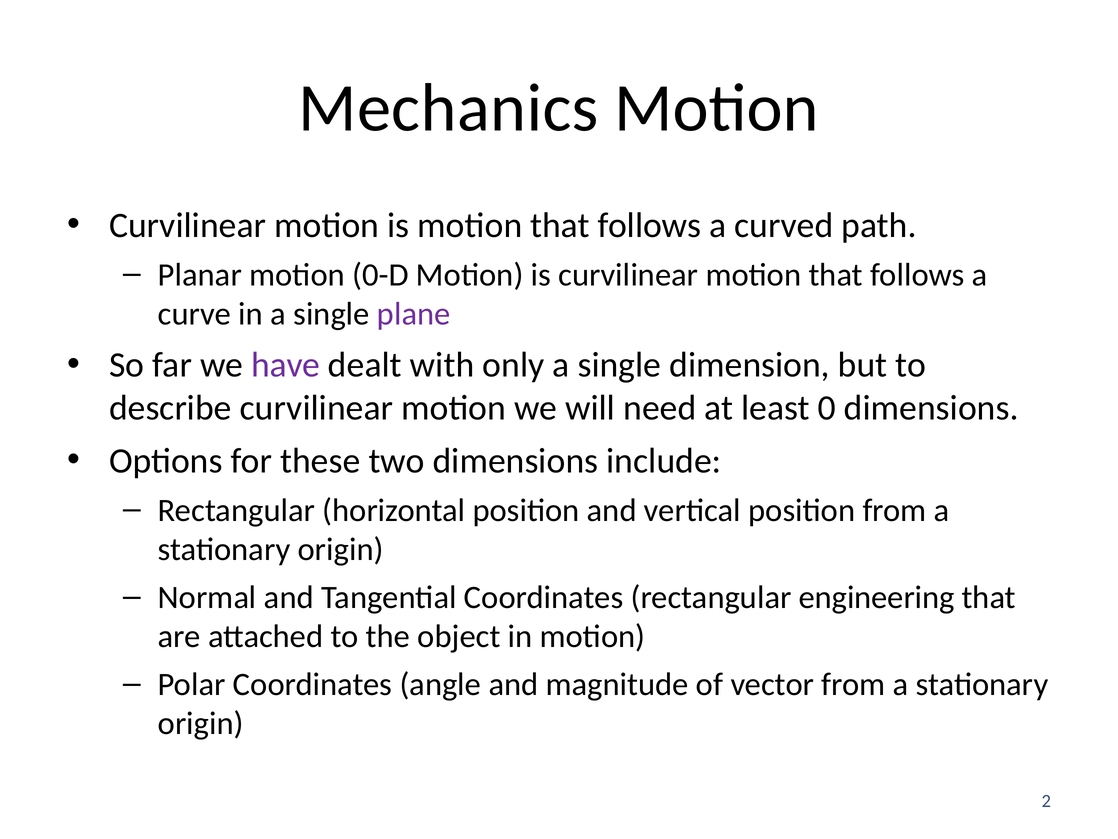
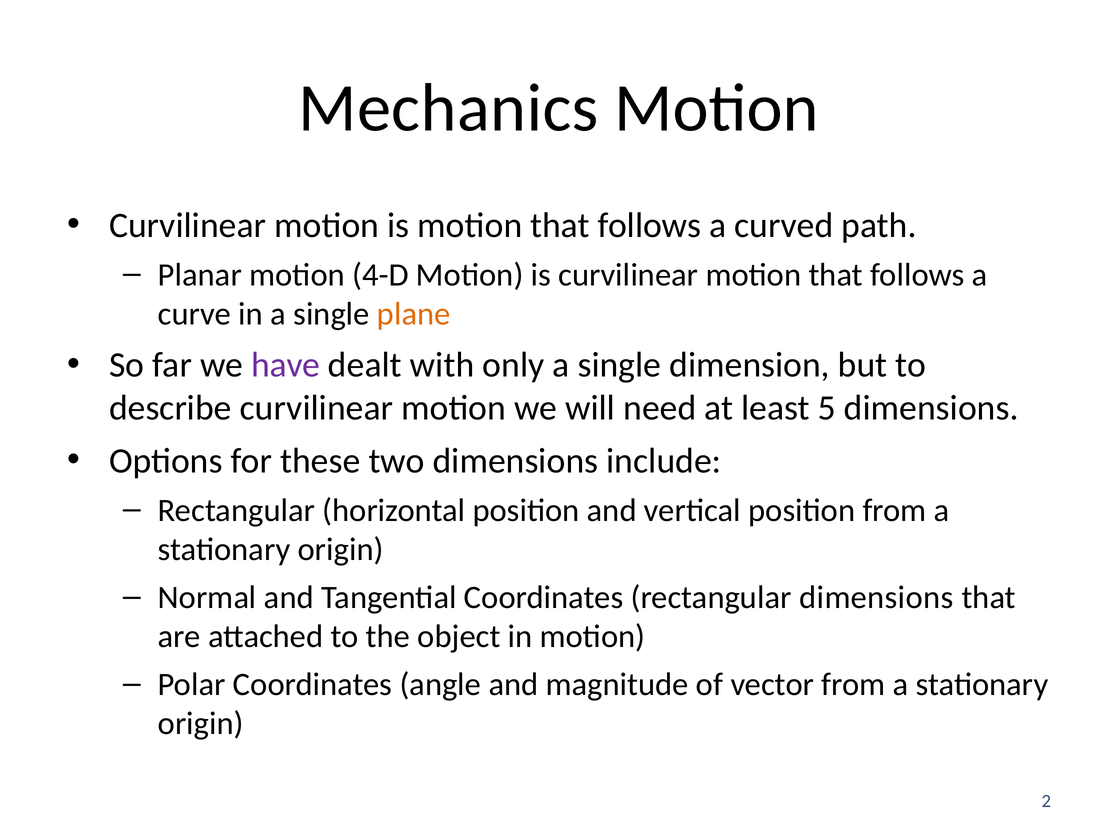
0-D: 0-D -> 4-D (380, 275)
plane colour: purple -> orange (414, 314)
0: 0 -> 5 (827, 408)
rectangular engineering: engineering -> dimensions (876, 597)
